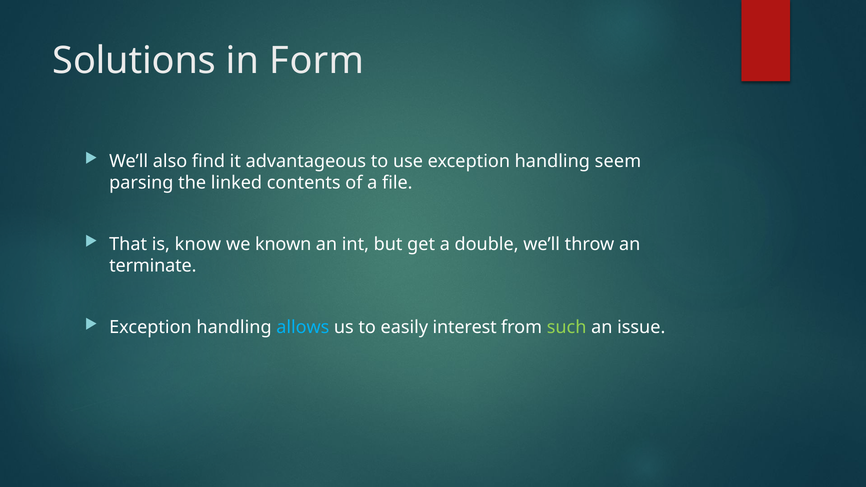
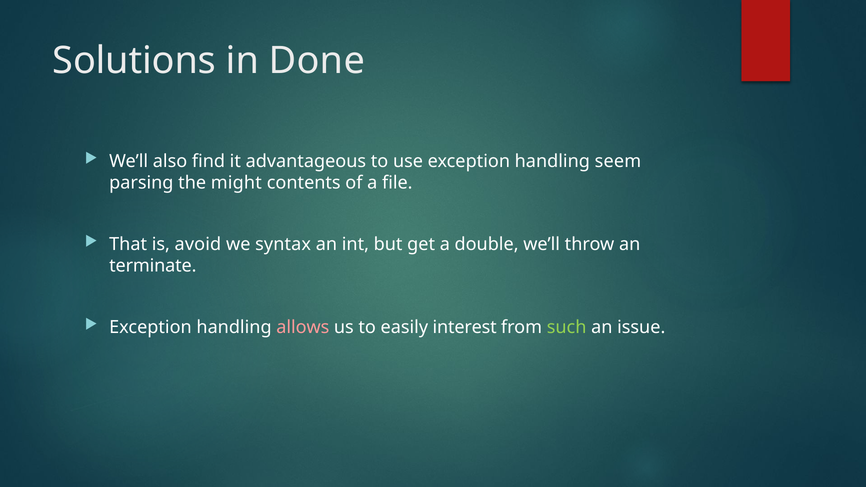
Form: Form -> Done (317, 61)
linked: linked -> might (236, 183)
know: know -> avoid (198, 244)
known: known -> syntax (283, 244)
allows colour: light blue -> pink (303, 327)
